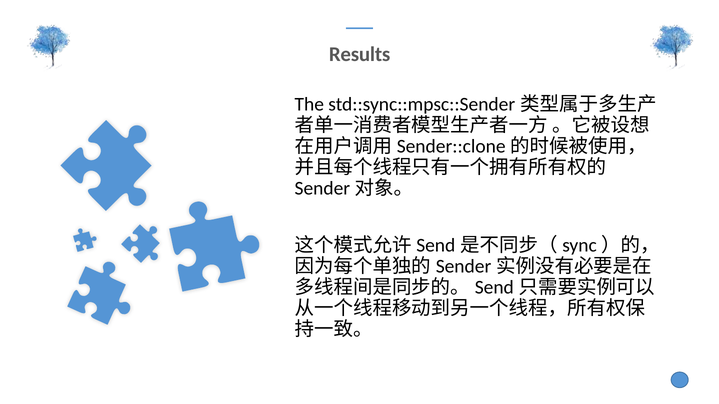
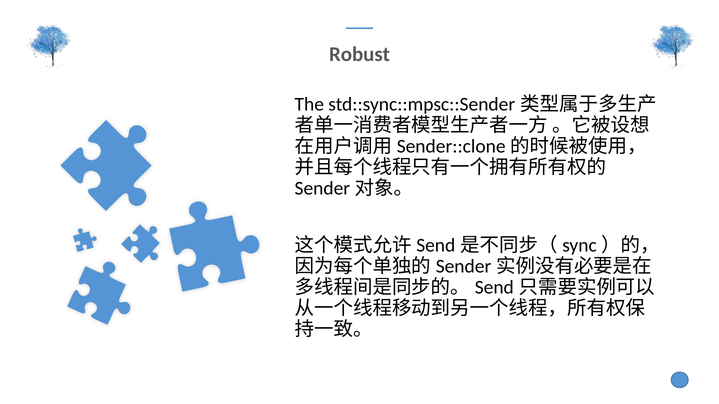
Results: Results -> Robust (360, 54)
